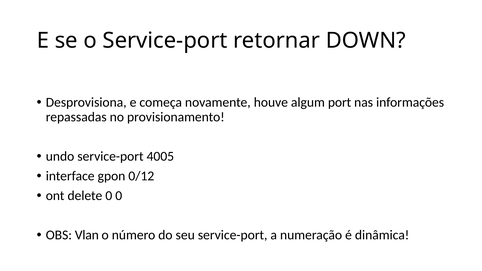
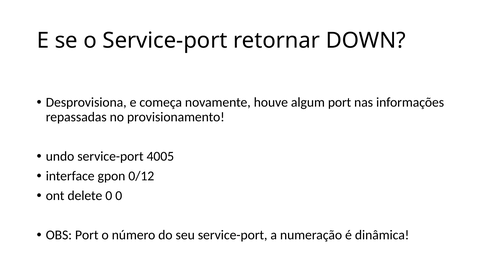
OBS Vlan: Vlan -> Port (87, 235)
